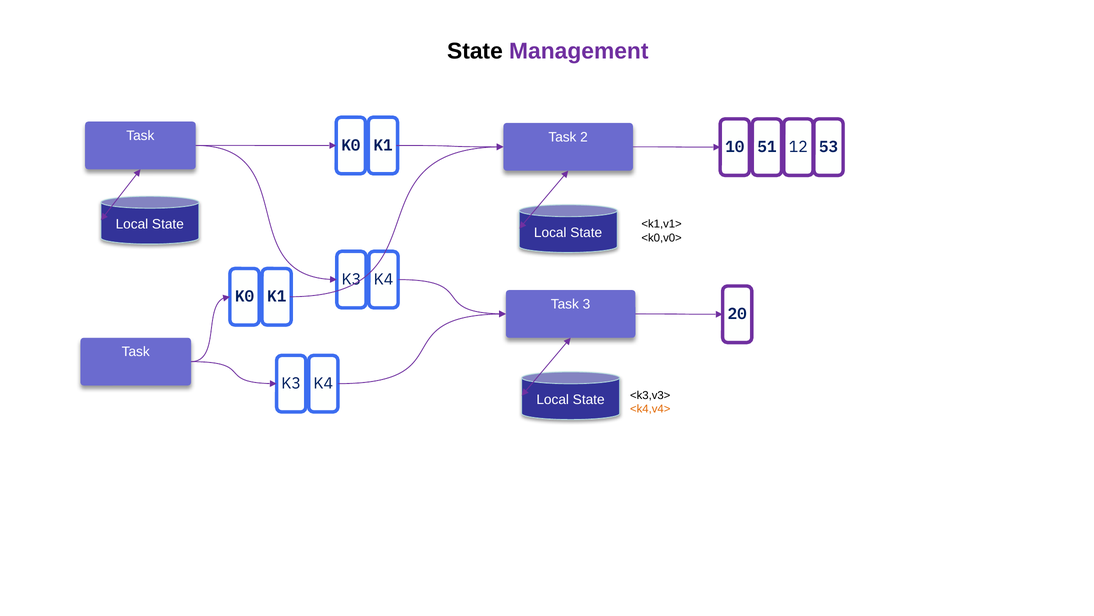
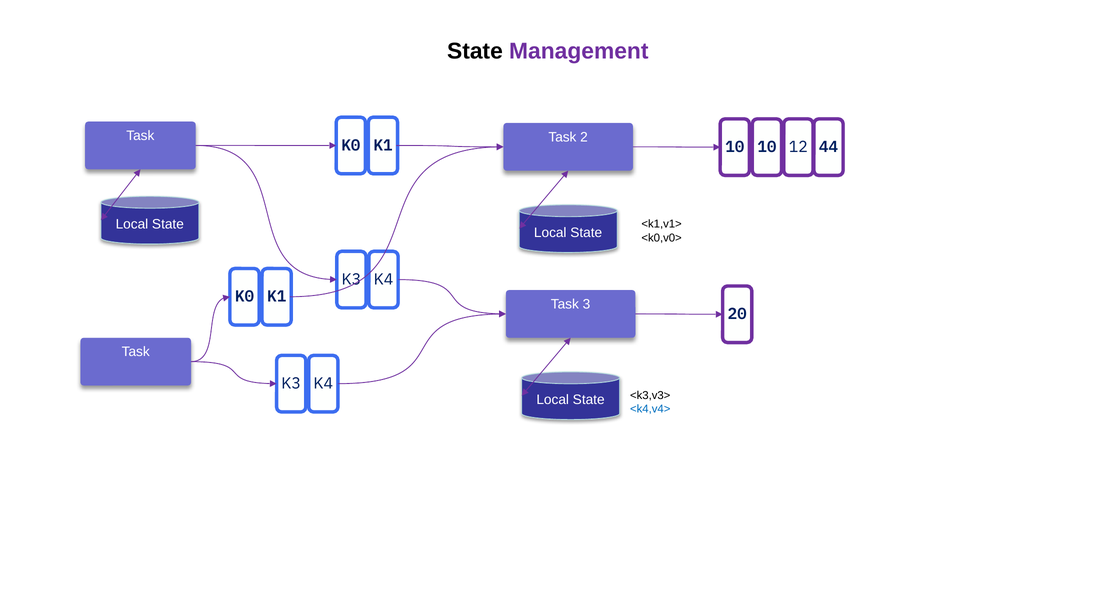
10 51: 51 -> 10 (767, 147)
53: 53 -> 44 (829, 147)
<k4,v4> colour: orange -> blue (650, 409)
